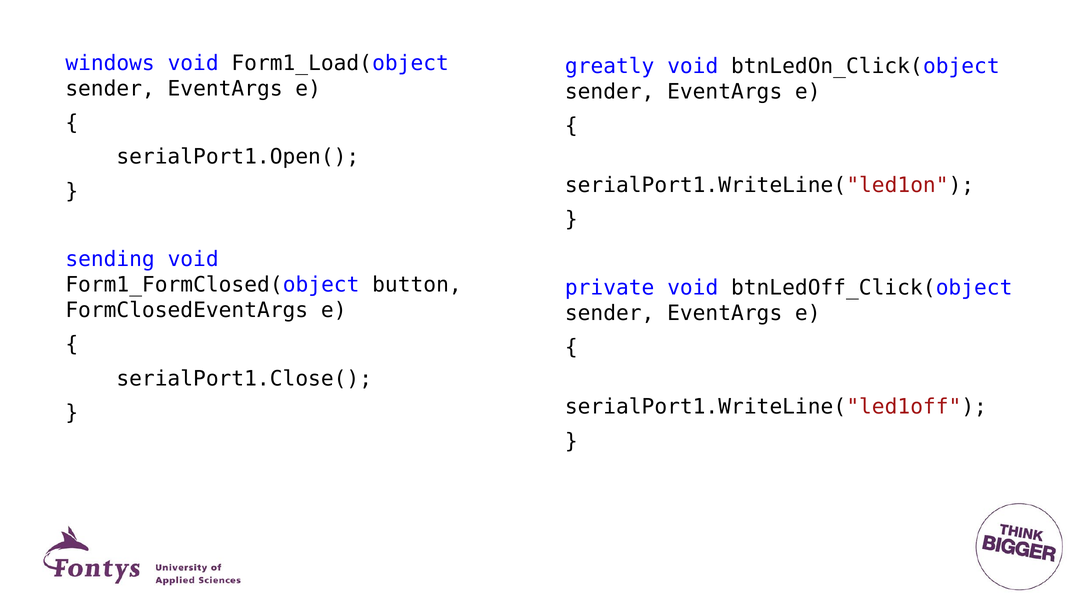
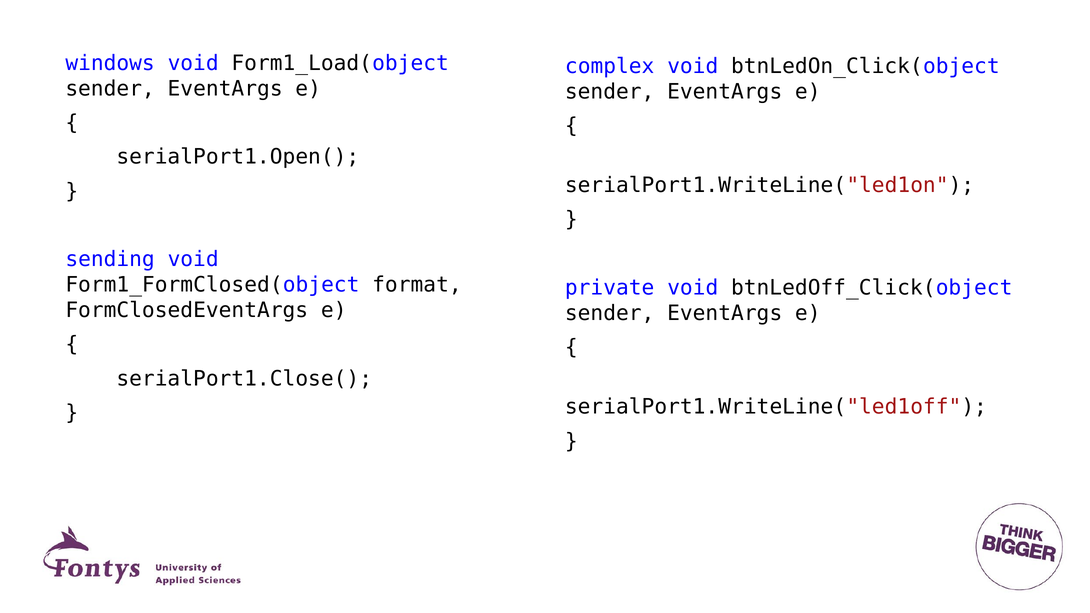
greatly: greatly -> complex (610, 66)
button: button -> format (417, 285)
